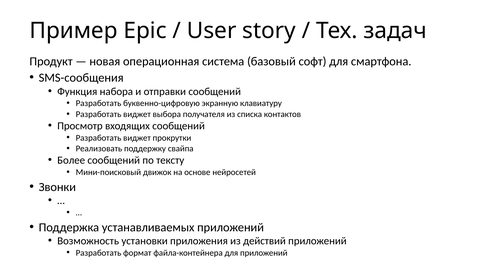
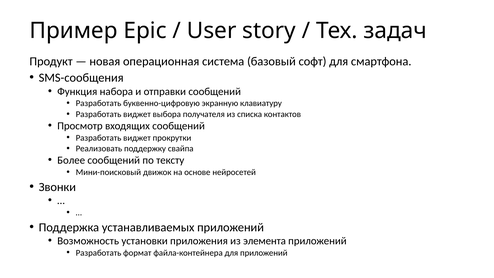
действий: действий -> элемента (264, 241)
